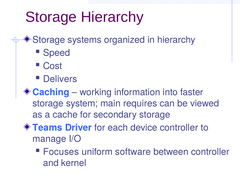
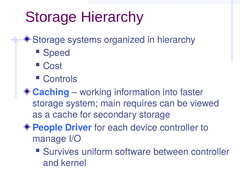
Delivers: Delivers -> Controls (60, 79)
Teams: Teams -> People (48, 128)
Focuses: Focuses -> Survives (61, 152)
